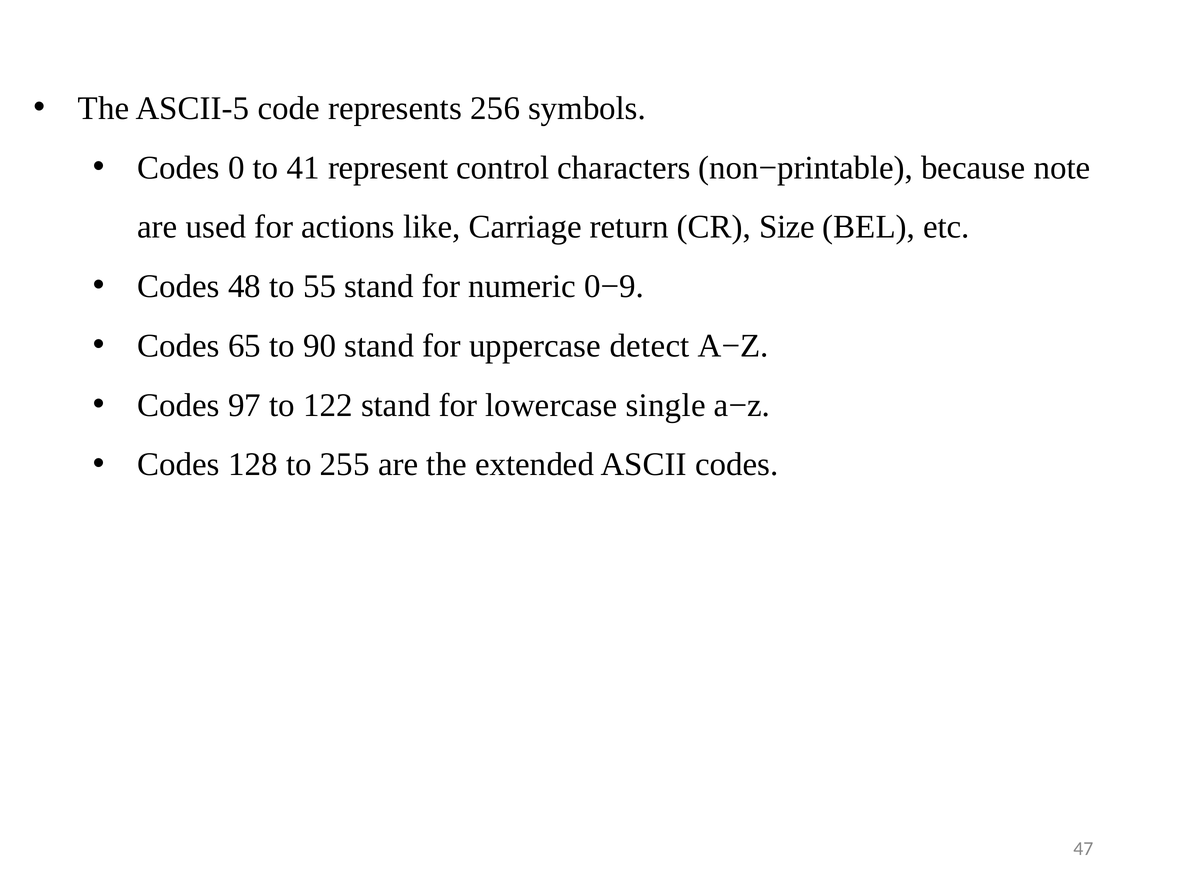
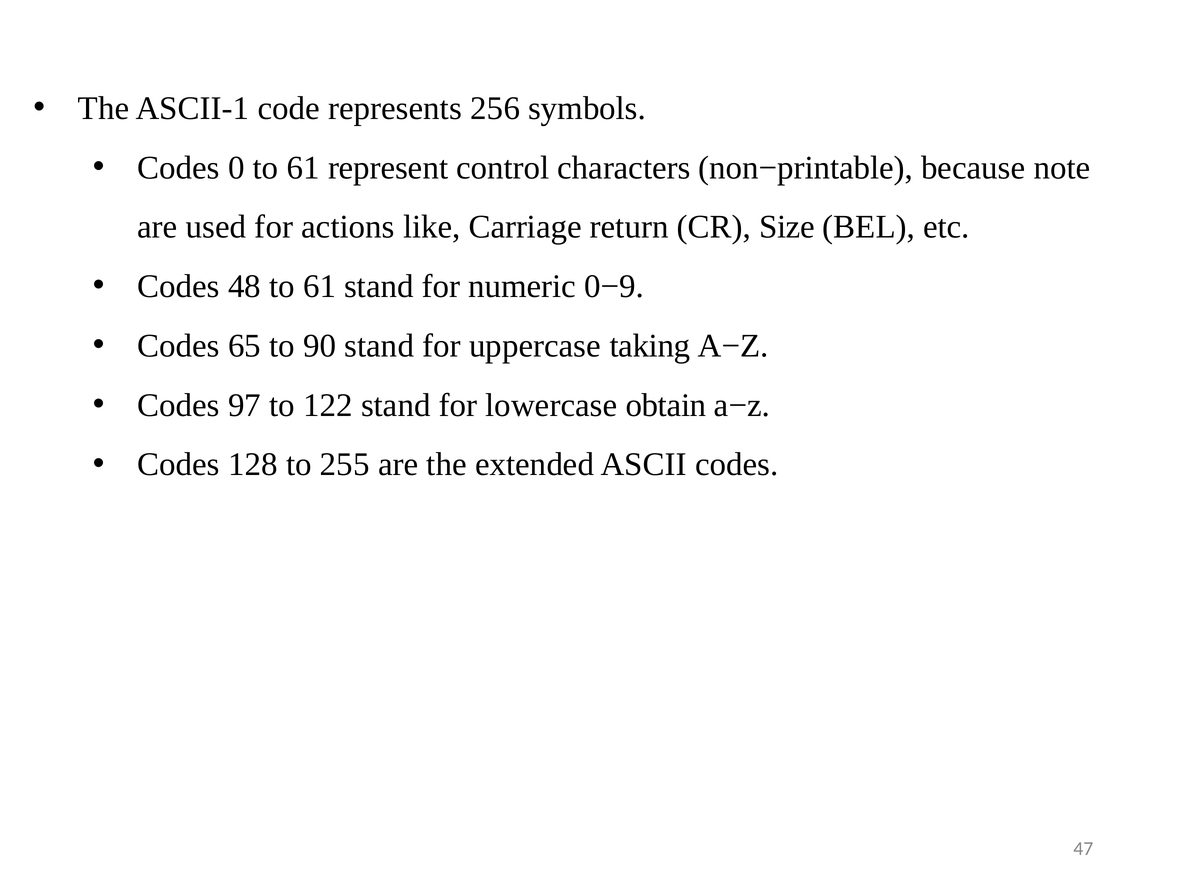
ASCII-5: ASCII-5 -> ASCII-1 (192, 108)
0 to 41: 41 -> 61 (303, 168)
48 to 55: 55 -> 61 (320, 287)
detect: detect -> taking (650, 346)
single: single -> obtain (666, 405)
